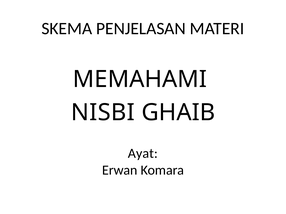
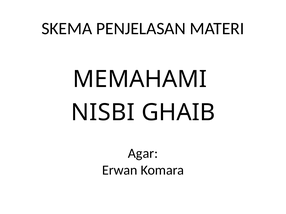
Ayat: Ayat -> Agar (143, 154)
